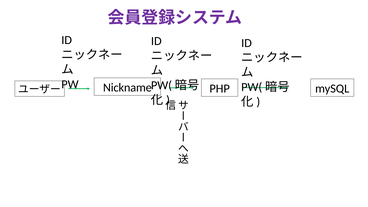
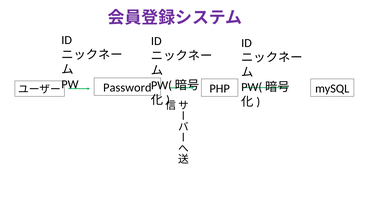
Nickname: Nickname -> Password (127, 88)
